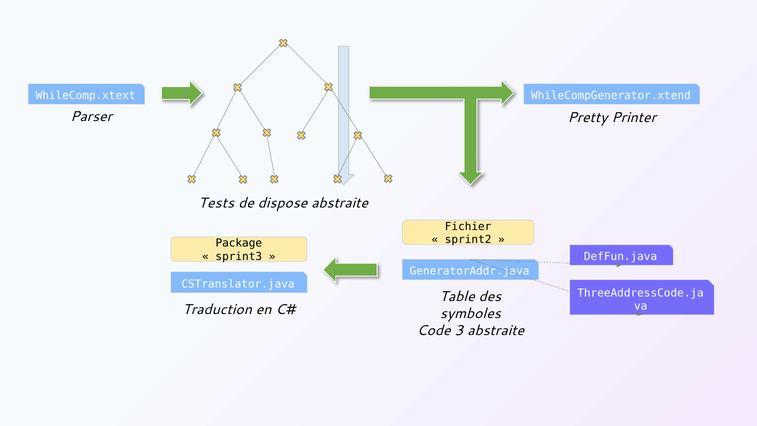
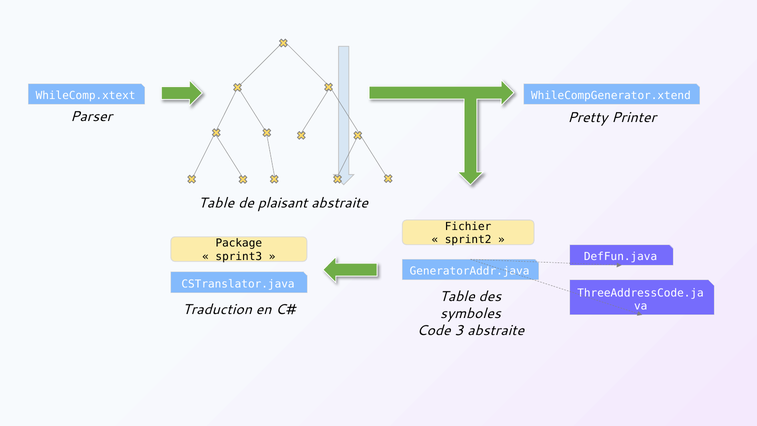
Tests: Tests -> Table (216, 203)
dispose: dispose -> plaisant (283, 203)
